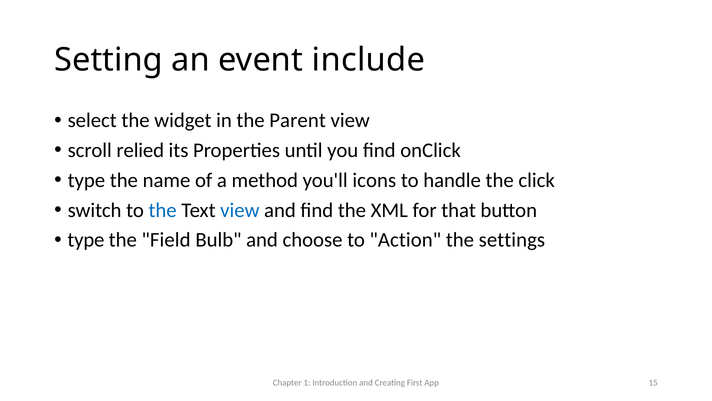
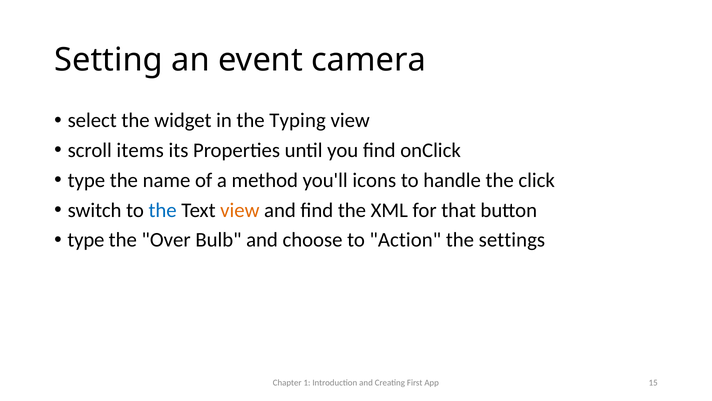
include: include -> camera (369, 60)
Parent: Parent -> Typing (298, 120)
relied: relied -> items (140, 150)
view colour: blue -> orange (240, 210)
Field: Field -> Over (166, 240)
